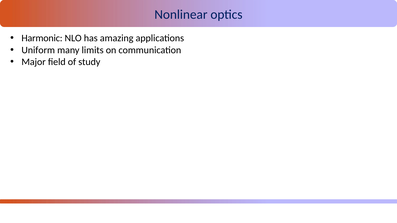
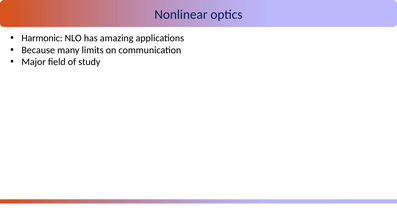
Uniform: Uniform -> Because (38, 50)
